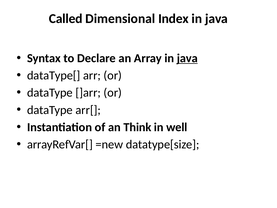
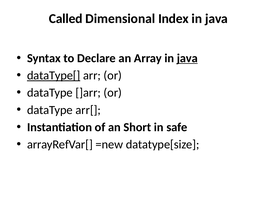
dataType[ underline: none -> present (54, 75)
Think: Think -> Short (137, 127)
well: well -> safe (177, 127)
